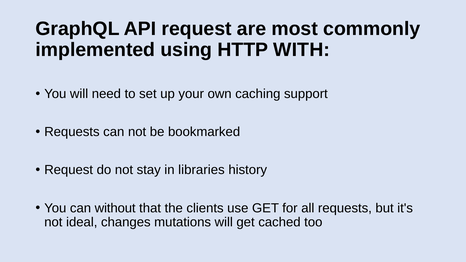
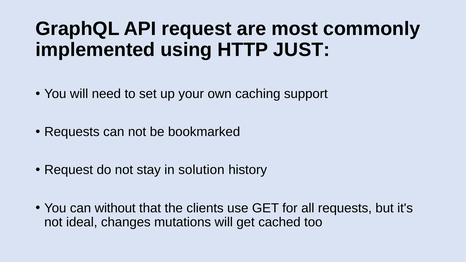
WITH: WITH -> JUST (302, 50)
libraries: libraries -> solution (201, 170)
